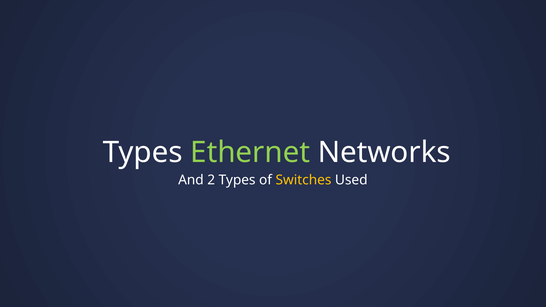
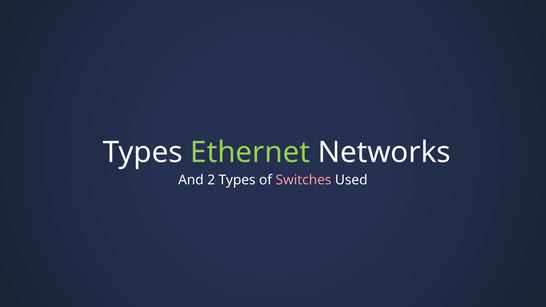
Switches colour: yellow -> pink (303, 180)
